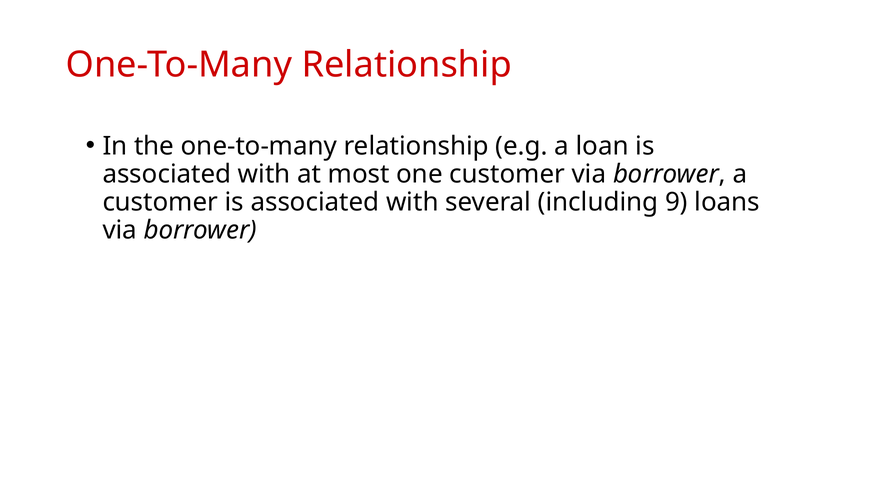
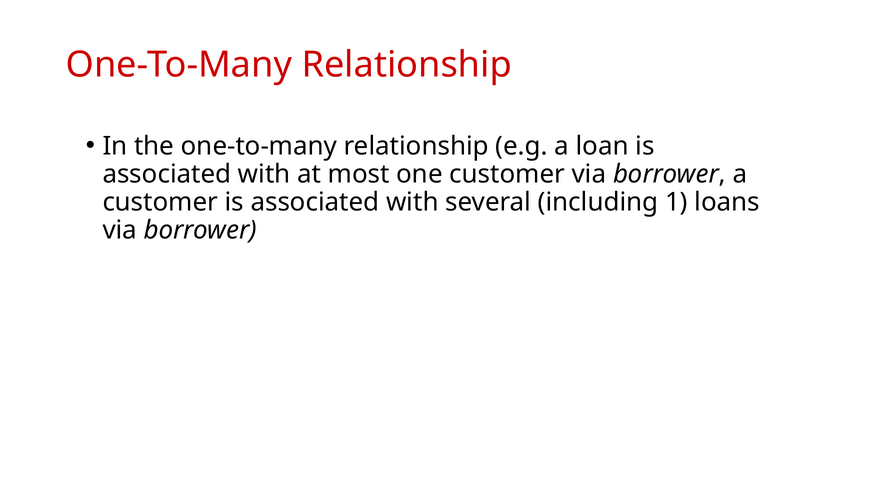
9: 9 -> 1 (676, 202)
